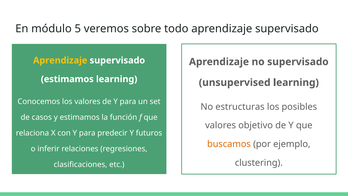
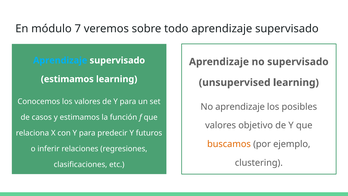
5: 5 -> 7 (78, 29)
Aprendizaje colour: yellow -> light blue (60, 60)
No estructuras: estructuras -> aprendizaje (240, 107)
